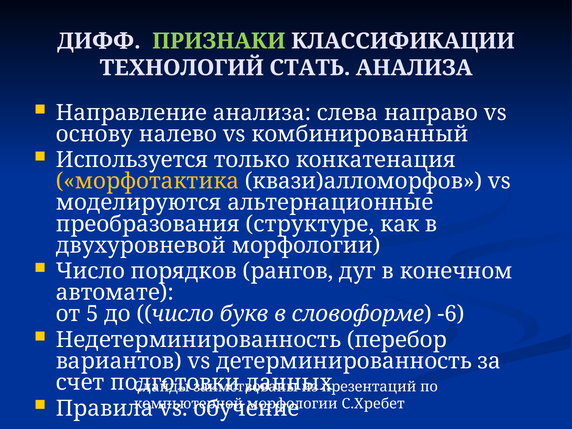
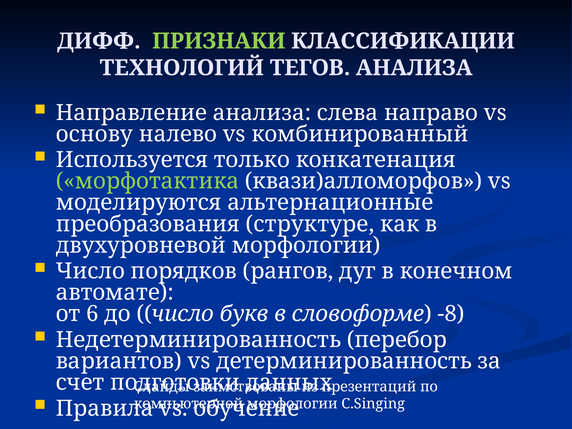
СТАТЬ: СТАТЬ -> ТЕГОВ (310, 68)
морфотактика colour: yellow -> light green (147, 181)
5: 5 -> 6 (92, 314)
-6: -6 -> -8 (451, 314)
С.Хребет: С.Хребет -> С.Singing (373, 404)
